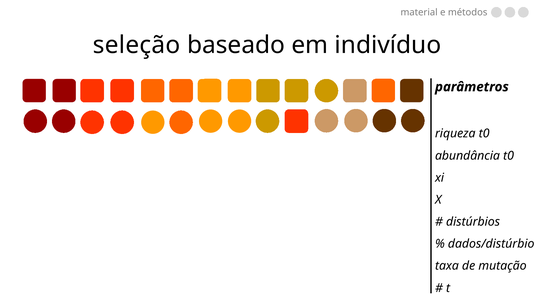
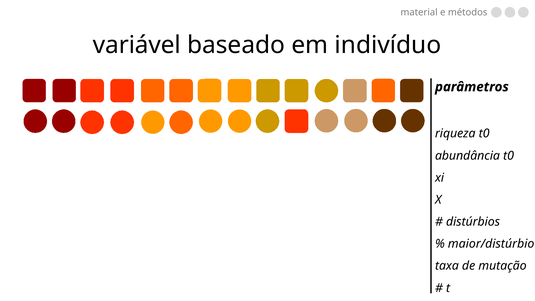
seleção: seleção -> variável (137, 45)
dados/distúrbio: dados/distúrbio -> maior/distúrbio (491, 244)
